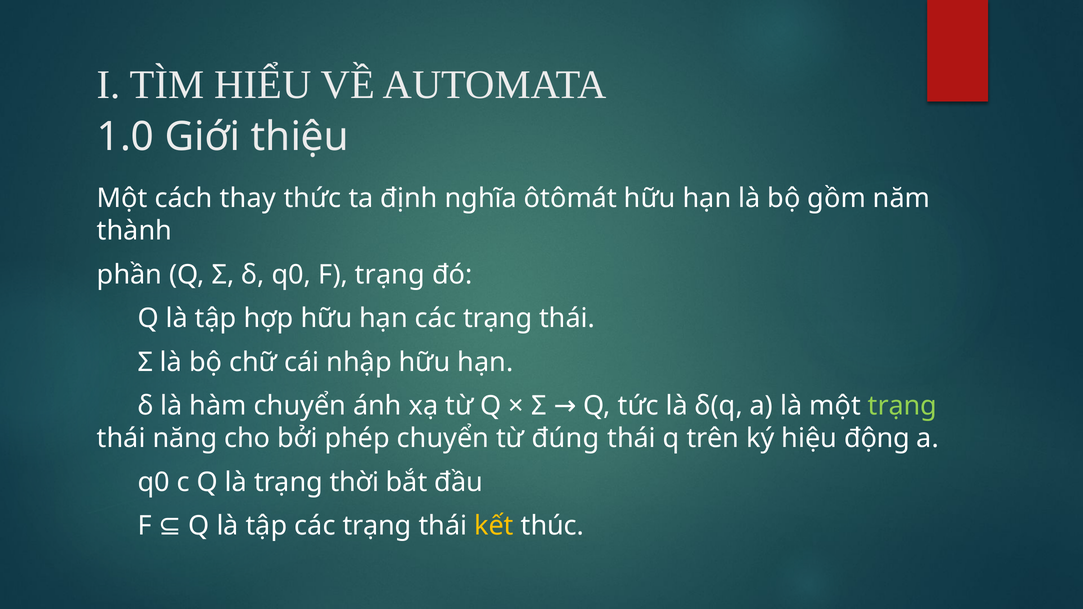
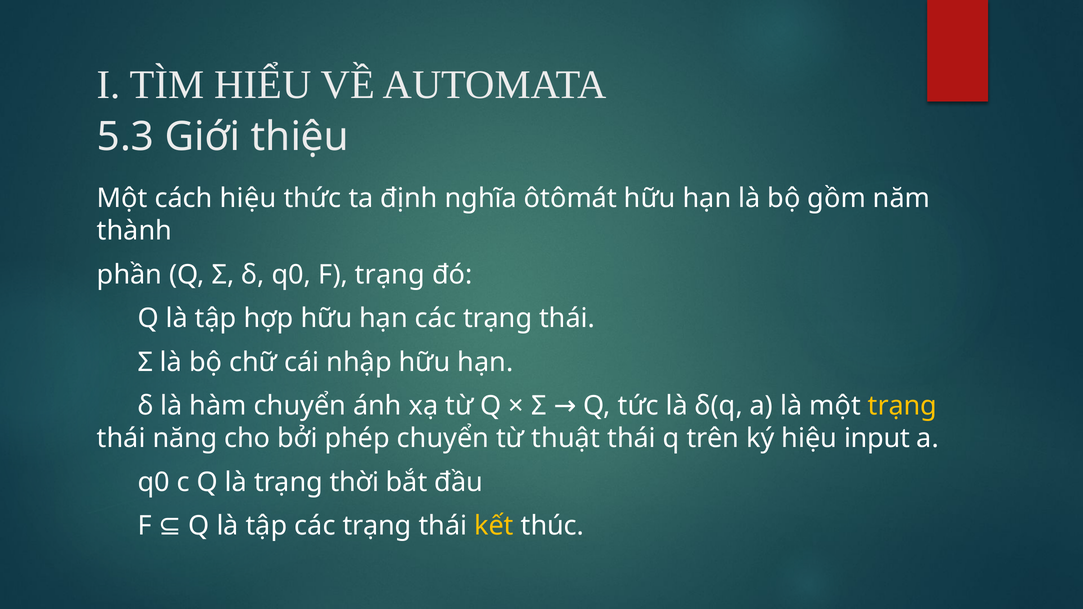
1.0: 1.0 -> 5.3 (126, 137)
cách thay: thay -> hiệu (248, 198)
trạng colour: light green -> yellow (902, 406)
đúng: đúng -> thuật (566, 439)
động: động -> input (877, 439)
